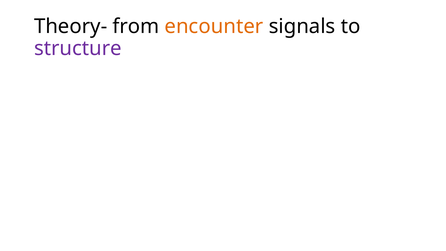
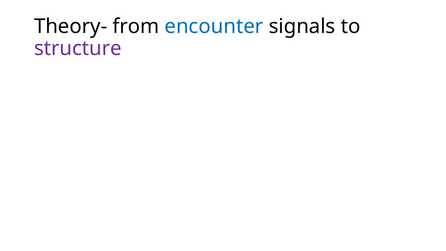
encounter colour: orange -> blue (214, 26)
